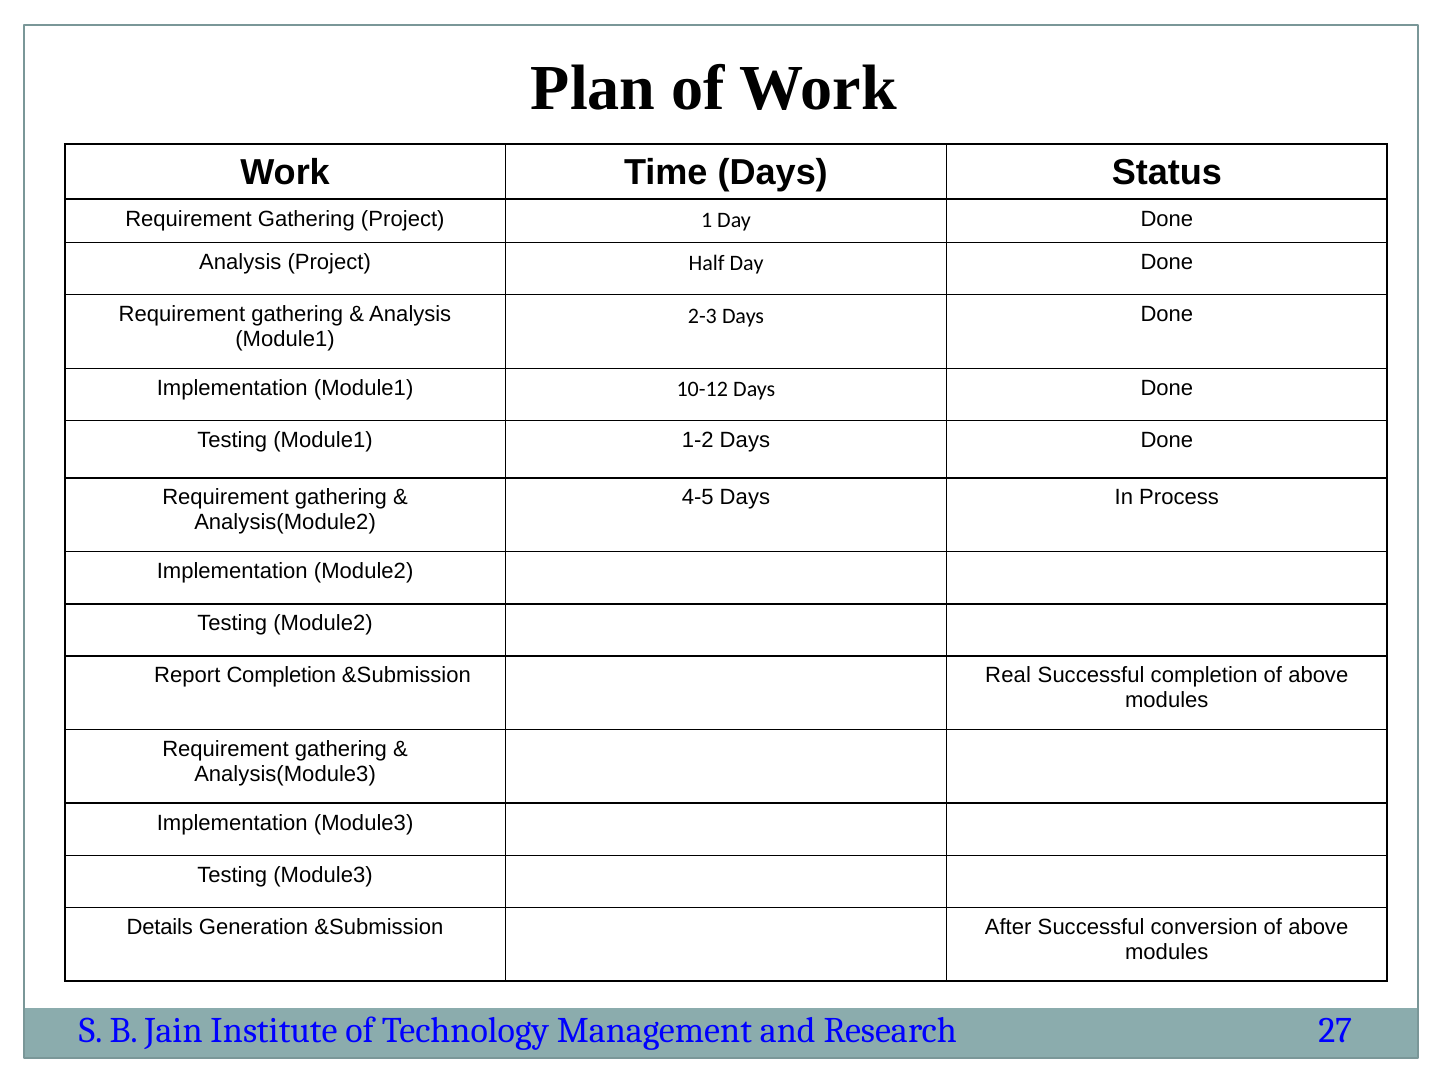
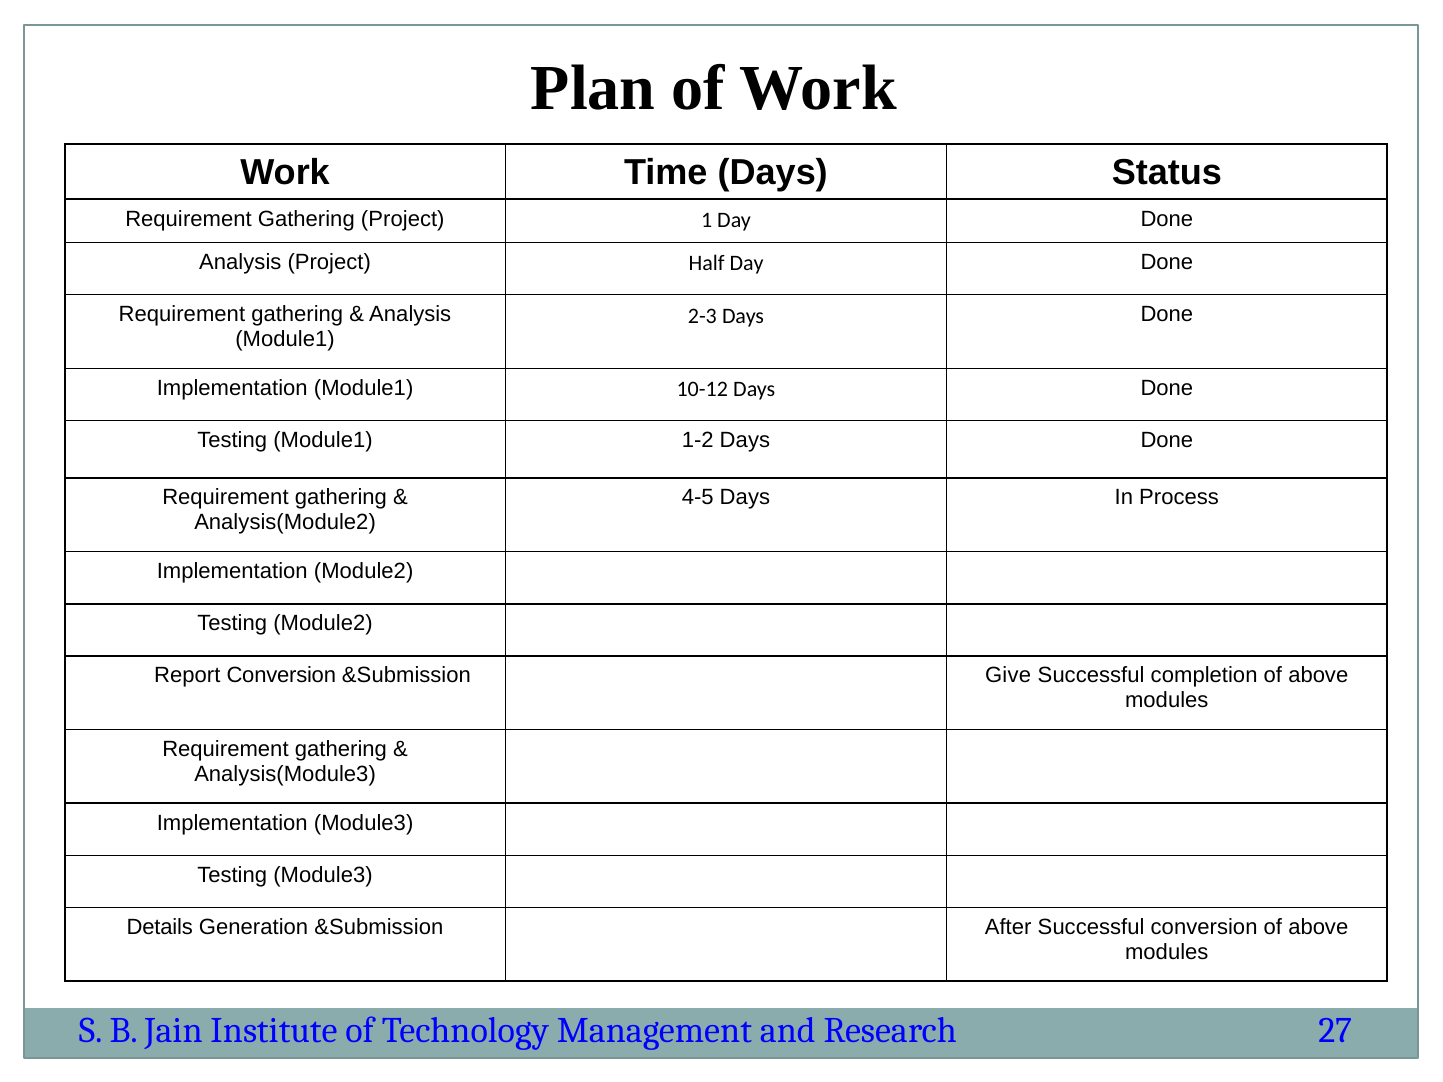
Report Completion: Completion -> Conversion (281, 676)
Real: Real -> Give (1008, 676)
